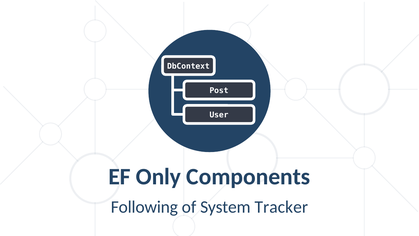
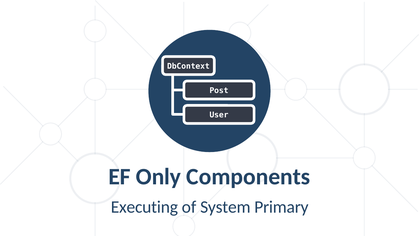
Following: Following -> Executing (144, 207)
Tracker: Tracker -> Primary (281, 207)
